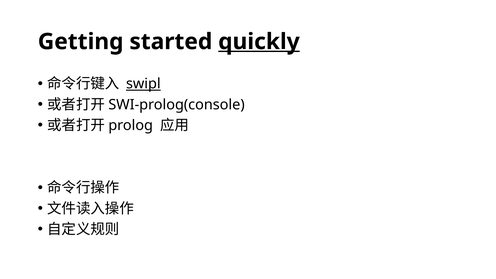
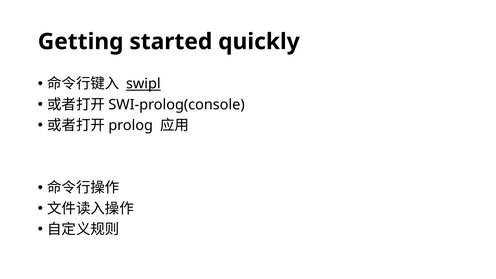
quickly underline: present -> none (259, 42)
